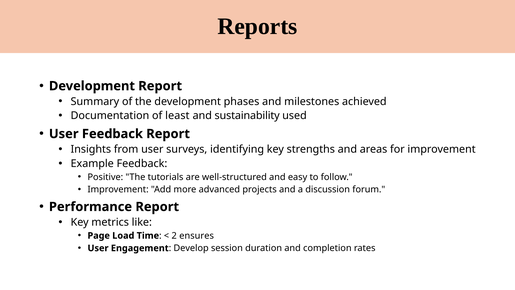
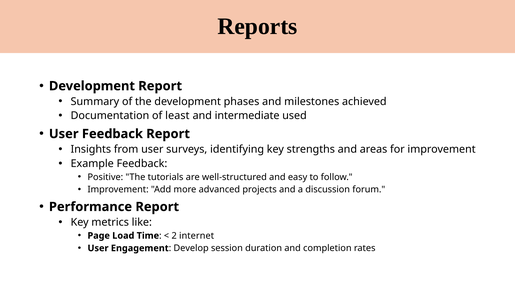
sustainability: sustainability -> intermediate (247, 116)
ensures: ensures -> internet (197, 235)
